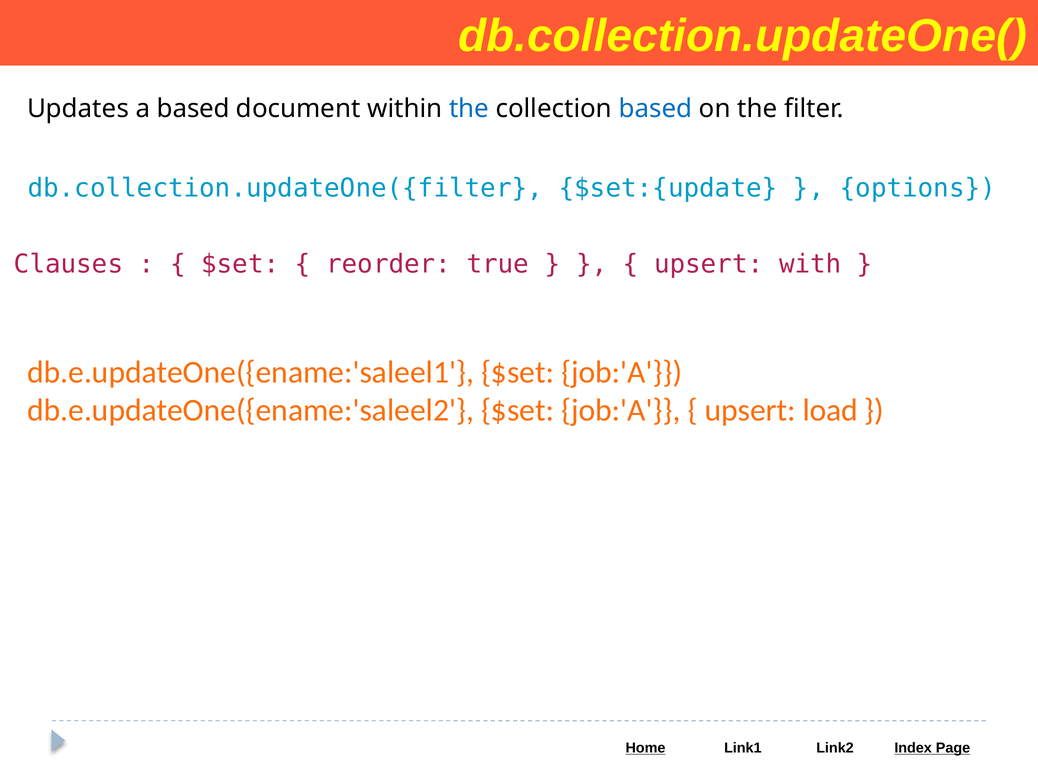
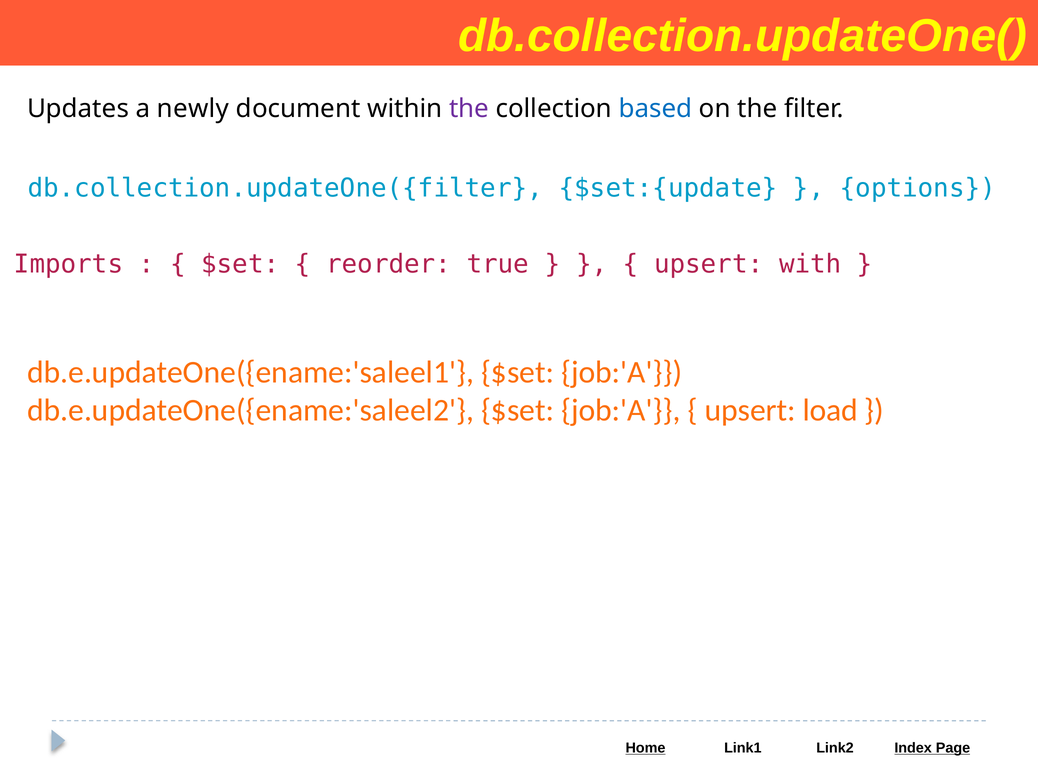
a based: based -> newly (193, 109)
the colour: blue -> purple (469, 109)
Clauses: Clauses -> Imports (69, 264)
